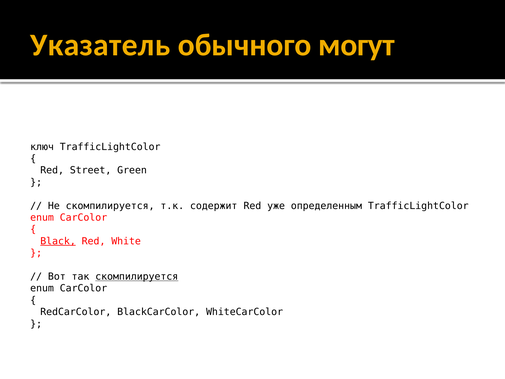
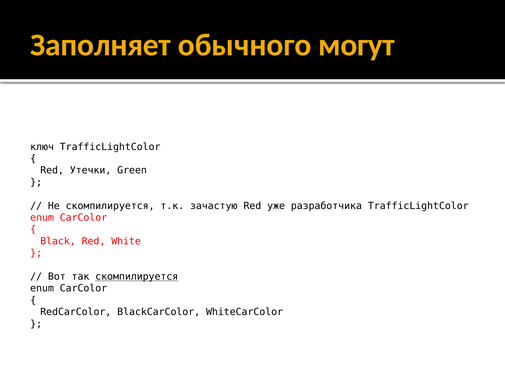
Указатель: Указатель -> Заполняет (101, 45)
Street: Street -> Утечки (91, 170)
содержит: содержит -> зачастую (214, 206)
определенным: определенным -> разработчика (326, 206)
Black underline: present -> none (58, 241)
